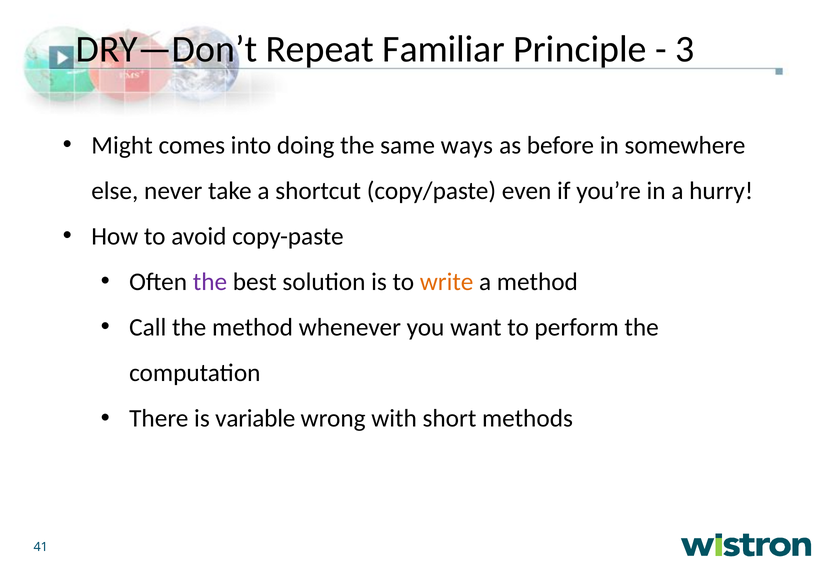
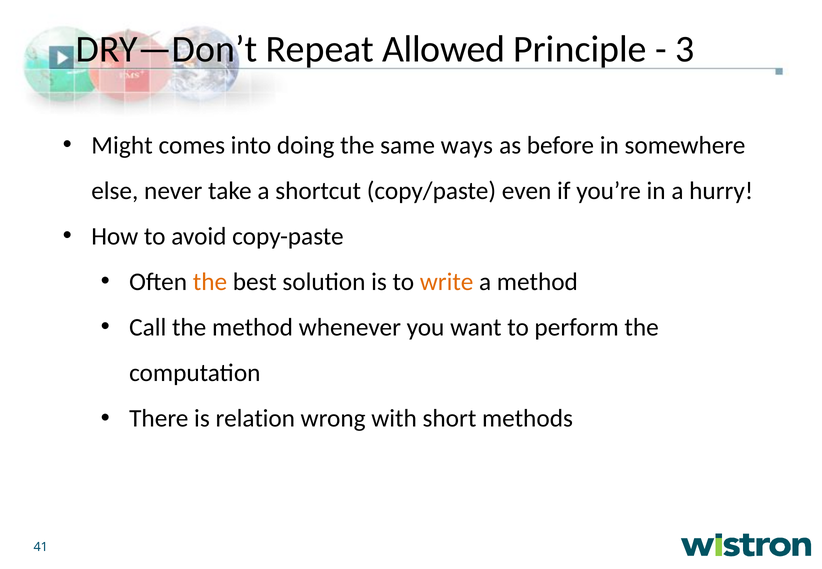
Familiar: Familiar -> Allowed (444, 49)
the colour: purple -> orange (210, 282)
variable: variable -> relation (255, 419)
